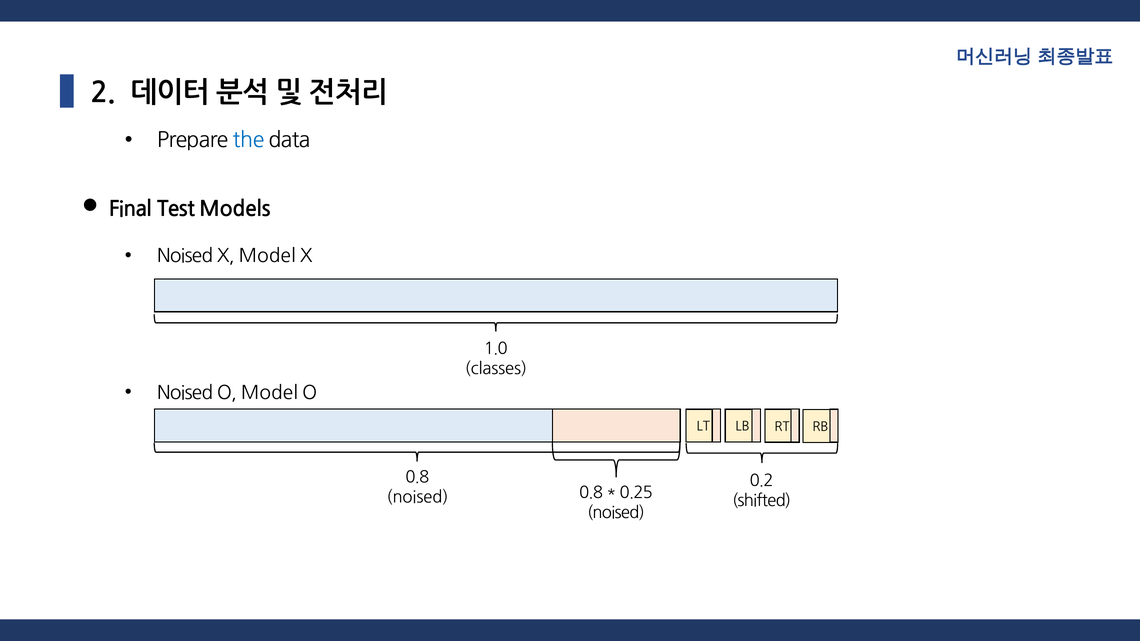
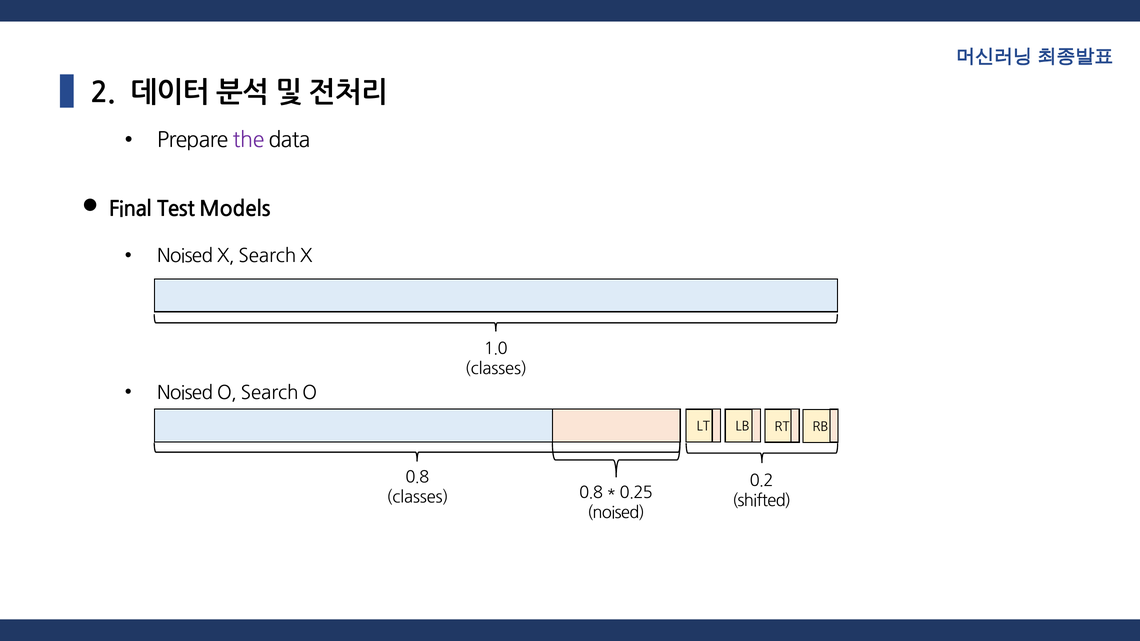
the colour: blue -> purple (249, 140)
X Model: Model -> Search (267, 256)
O Model: Model -> Search (270, 393)
noised: noised -> classes (417, 497)
